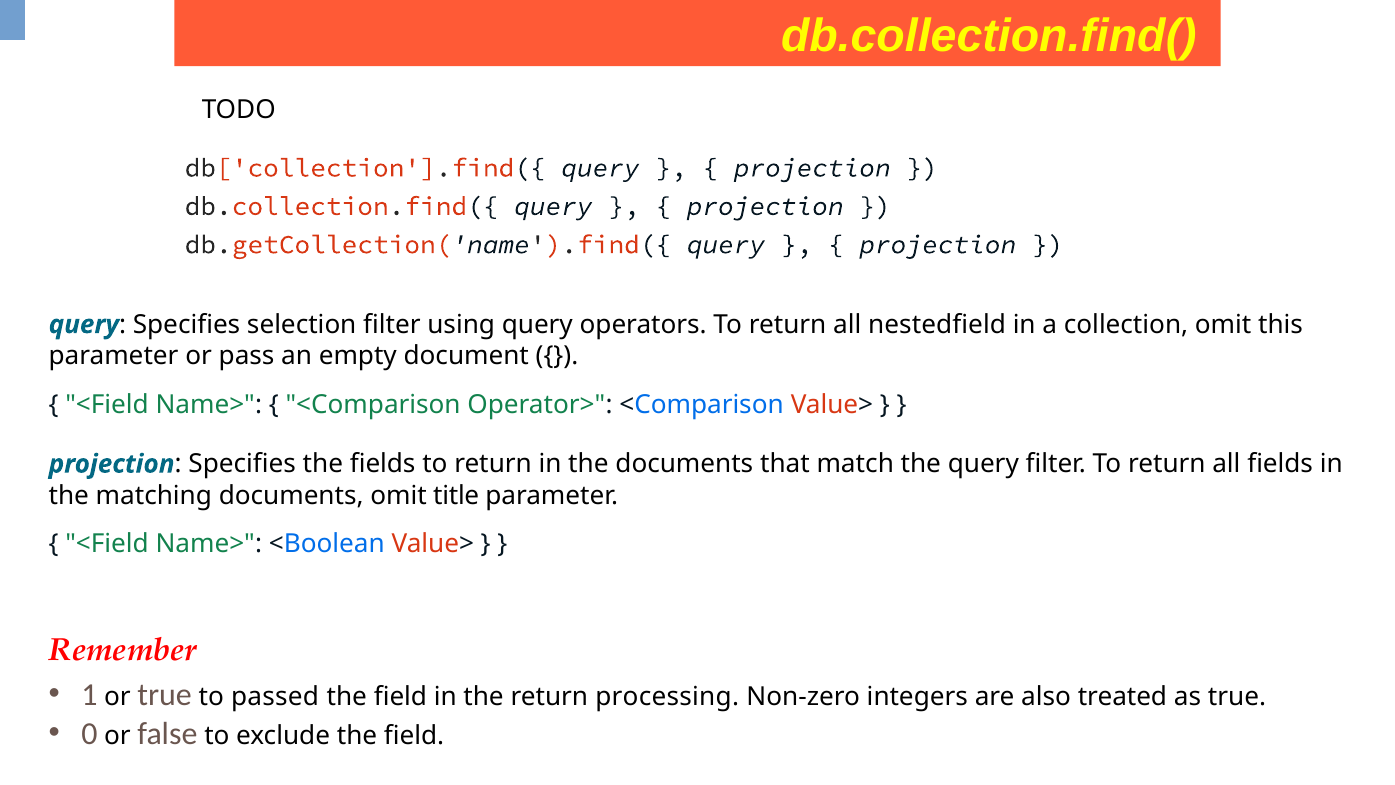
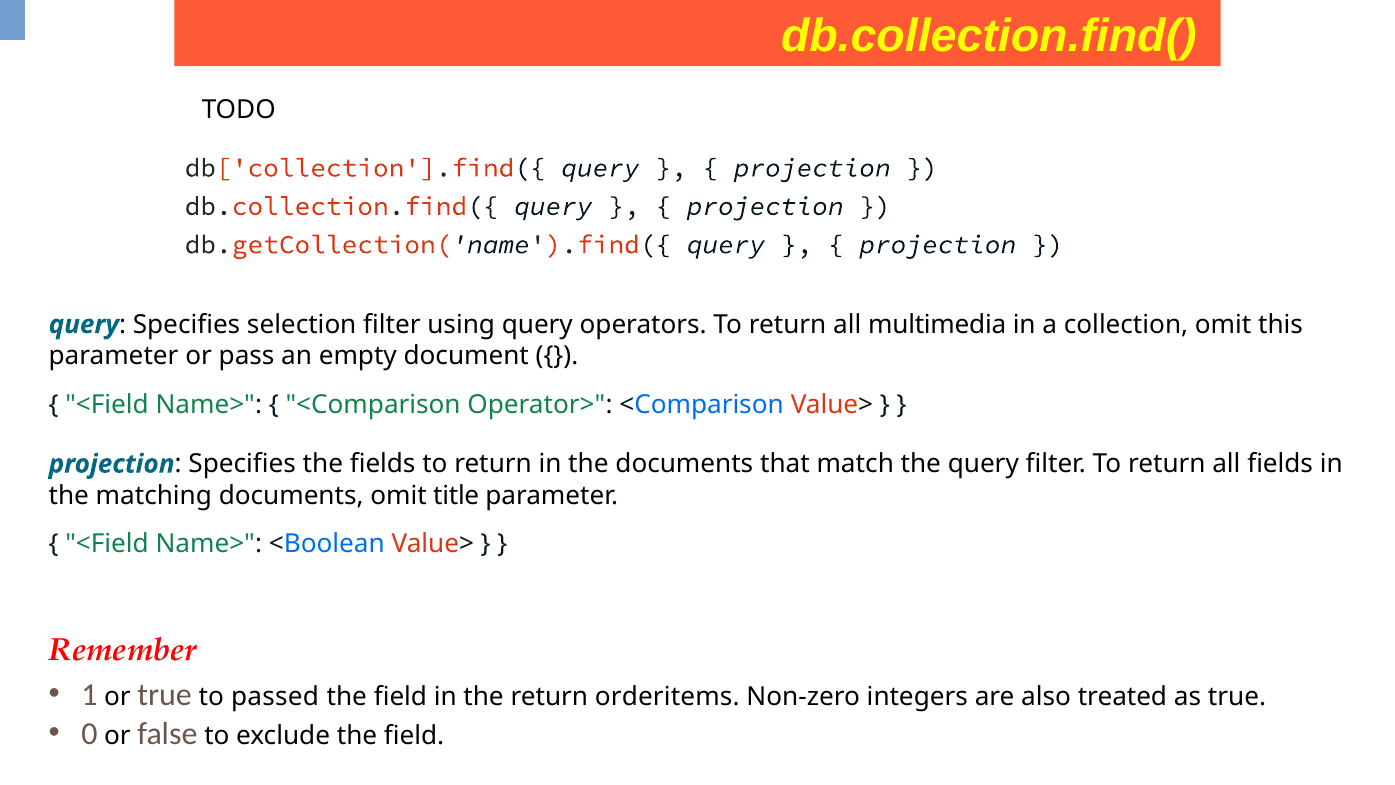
nestedfield: nestedfield -> multimedia (937, 324)
processing: processing -> orderitems (667, 697)
